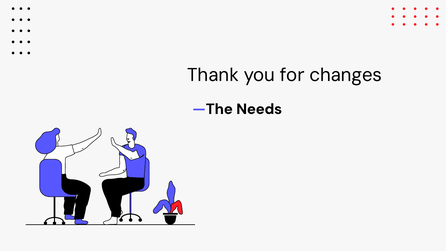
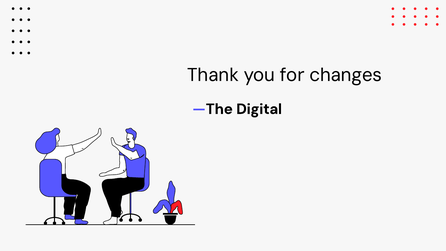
Needs: Needs -> Digital (259, 109)
